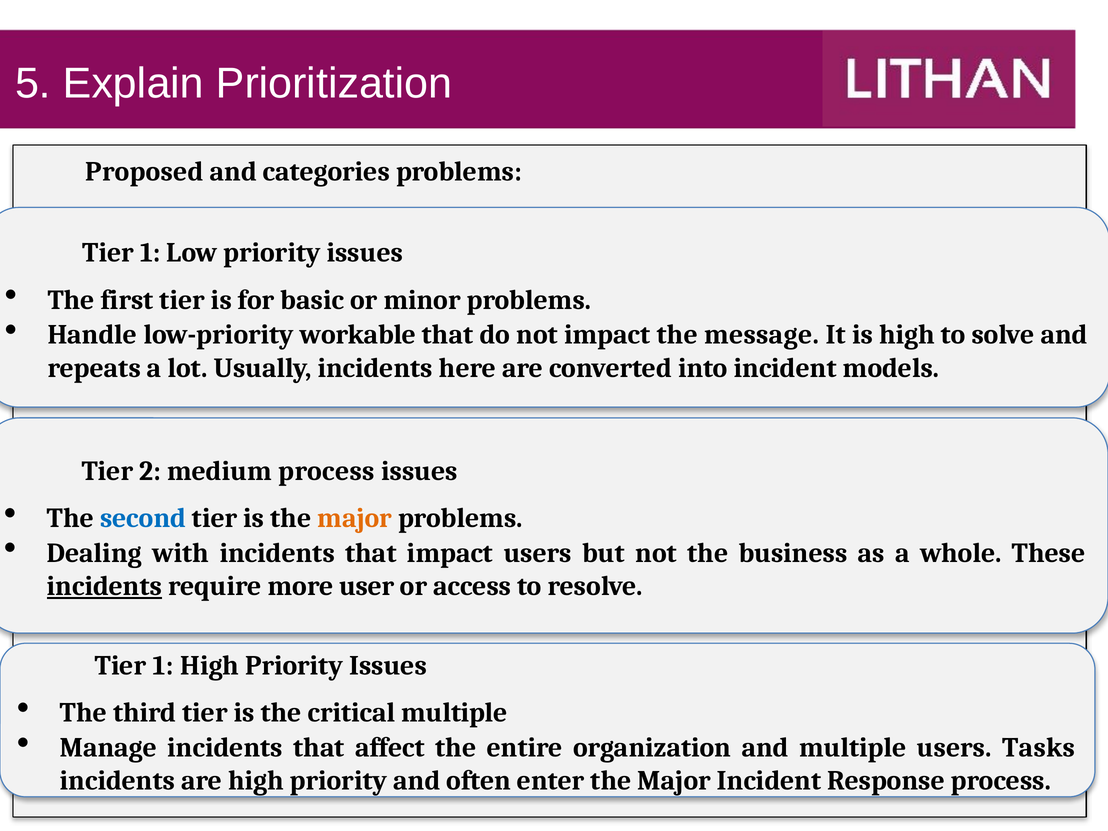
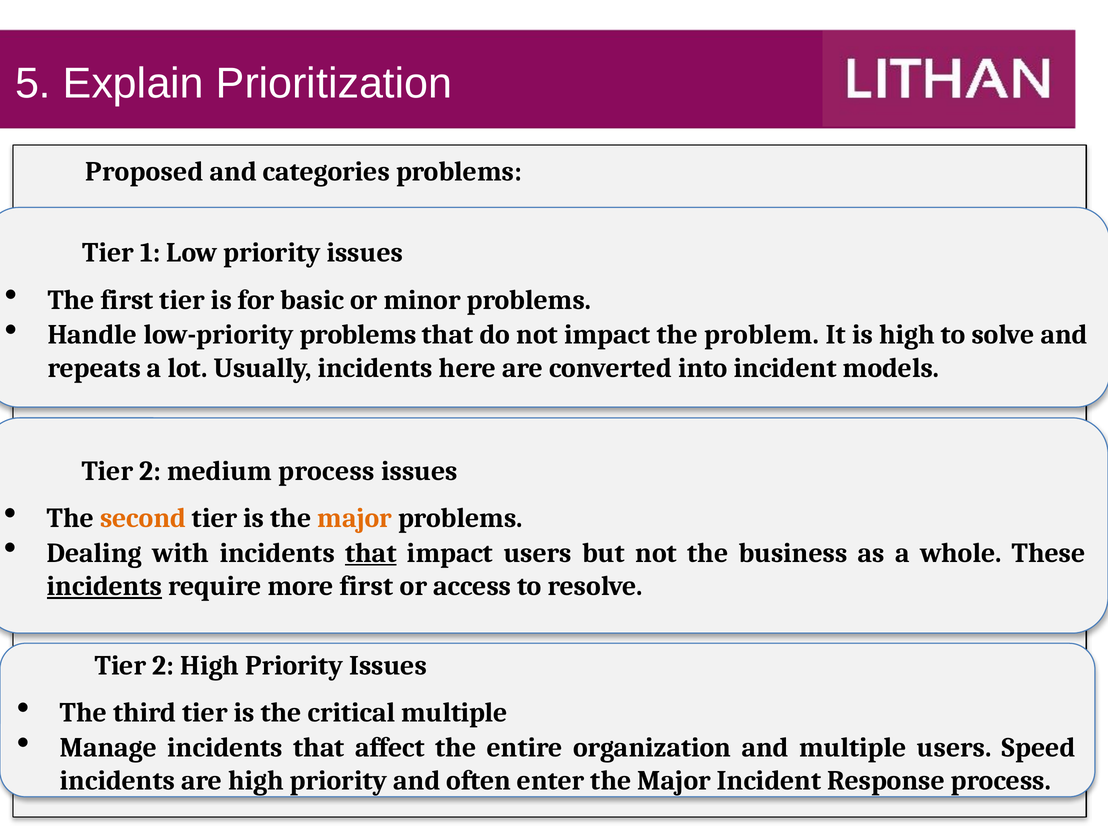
low-priority workable: workable -> problems (358, 335)
message: message -> problem (762, 335)
second colour: blue -> orange (143, 518)
that underline: none -> present (371, 553)
more user: user -> first (367, 586)
1: 1 -> 2 (163, 666)
Tasks: Tasks -> Speed (1039, 747)
